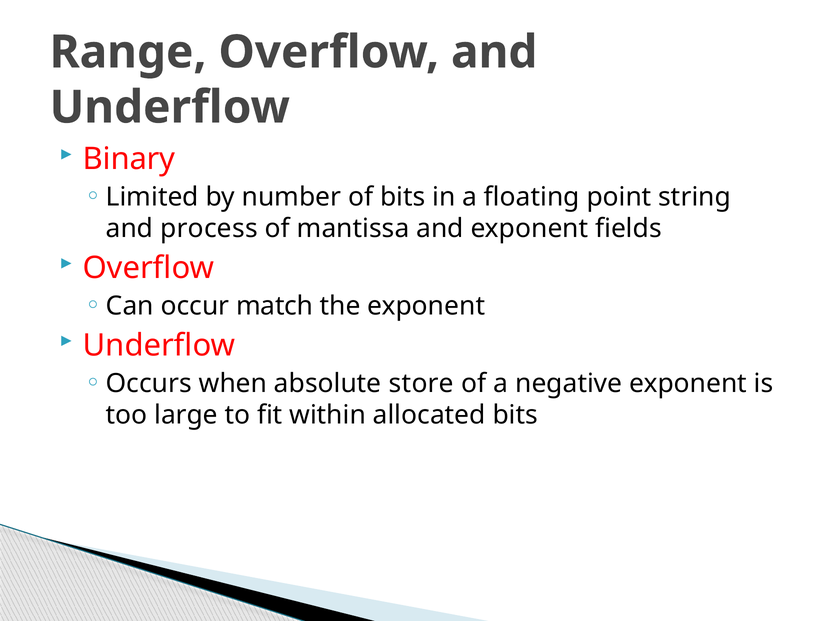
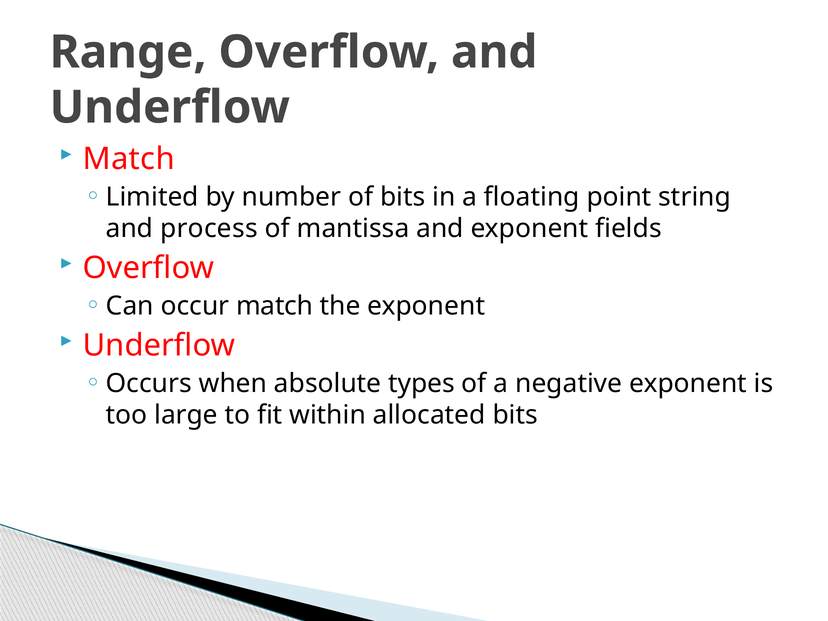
Binary: Binary -> Match (129, 159)
store: store -> types (422, 383)
